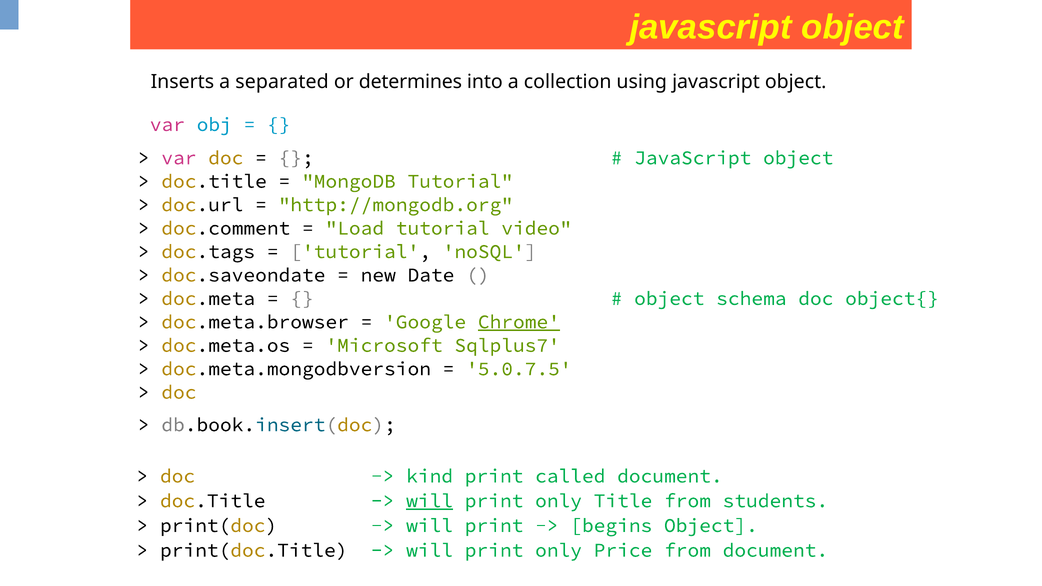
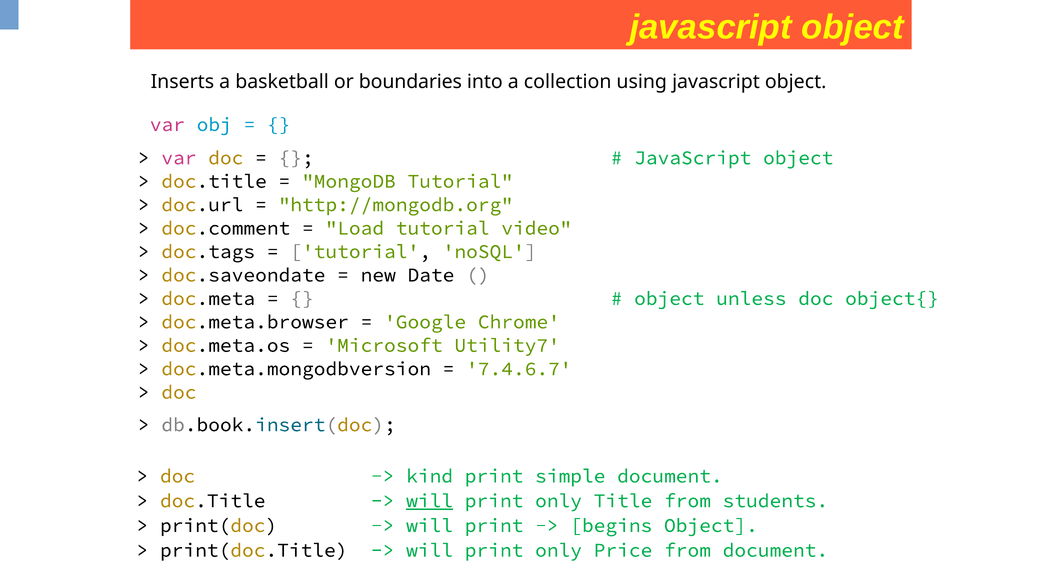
separated: separated -> basketball (282, 82)
determines: determines -> boundaries (410, 82)
schema: schema -> unless (751, 299)
Chrome underline: present -> none (519, 322)
Sqlplus7: Sqlplus7 -> Utility7 (507, 345)
5.0.7.5: 5.0.7.5 -> 7.4.6.7 (519, 369)
called: called -> simple (570, 476)
